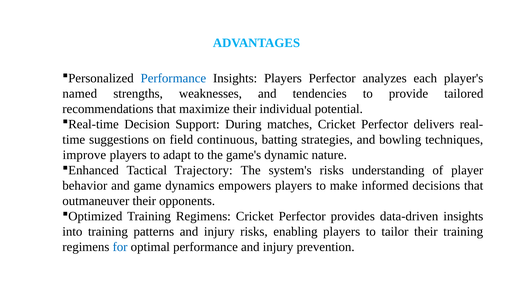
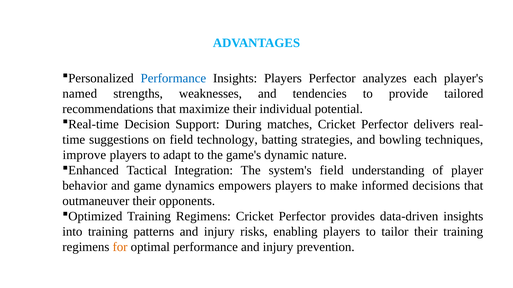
continuous: continuous -> technology (227, 140)
Trajectory: Trajectory -> Integration (204, 171)
system's risks: risks -> field (332, 171)
for colour: blue -> orange (120, 248)
